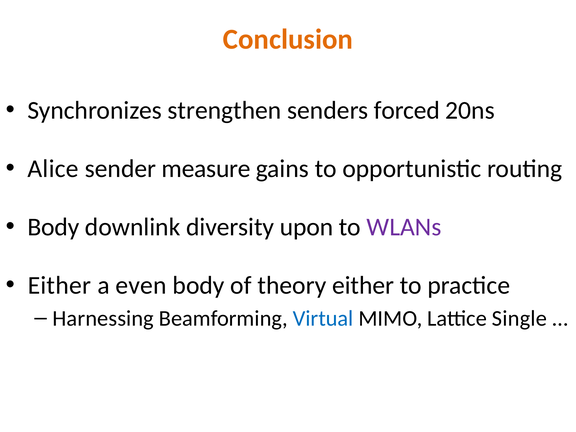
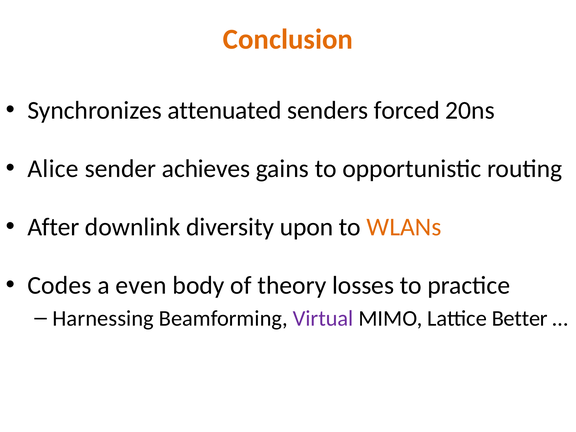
strengthen: strengthen -> attenuated (225, 110)
measure: measure -> achieves (206, 169)
Body: Body -> After (53, 227)
WLANs colour: purple -> orange (404, 227)
Either: Either -> Codes (59, 285)
theory either: either -> losses (363, 285)
Virtual colour: blue -> purple (323, 318)
Single: Single -> Better (520, 318)
